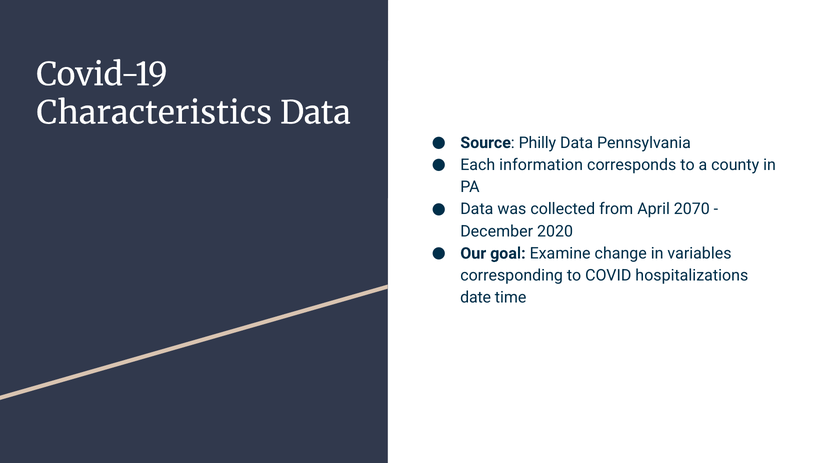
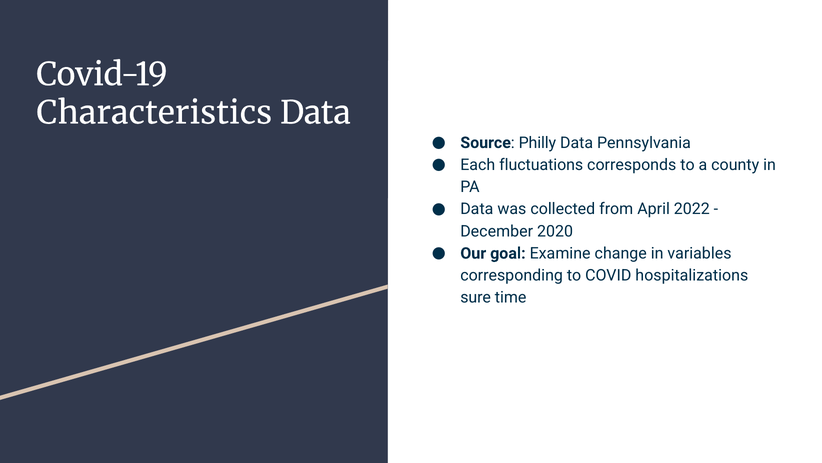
information: information -> fluctuations (541, 165)
2070: 2070 -> 2022 (692, 209)
date: date -> sure (476, 297)
